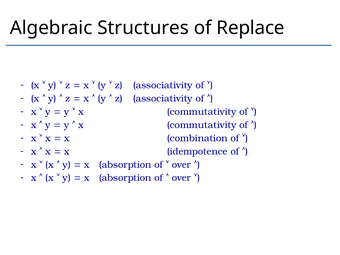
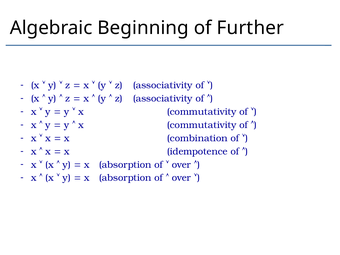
Structures: Structures -> Beginning (143, 28)
Replace: Replace -> Further (250, 28)
